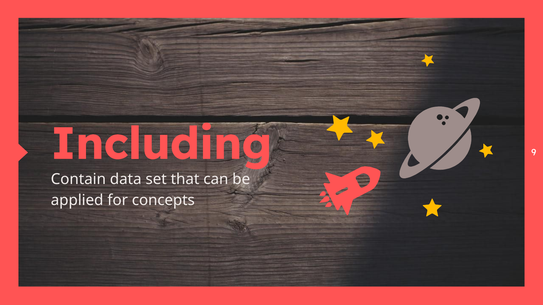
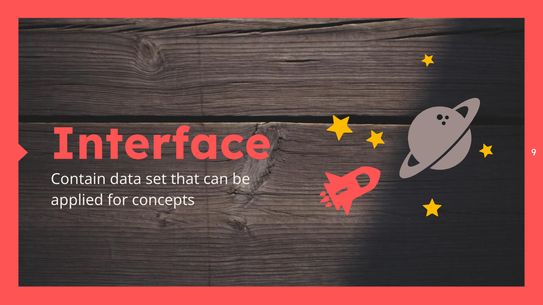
Including: Including -> Interface (161, 144)
